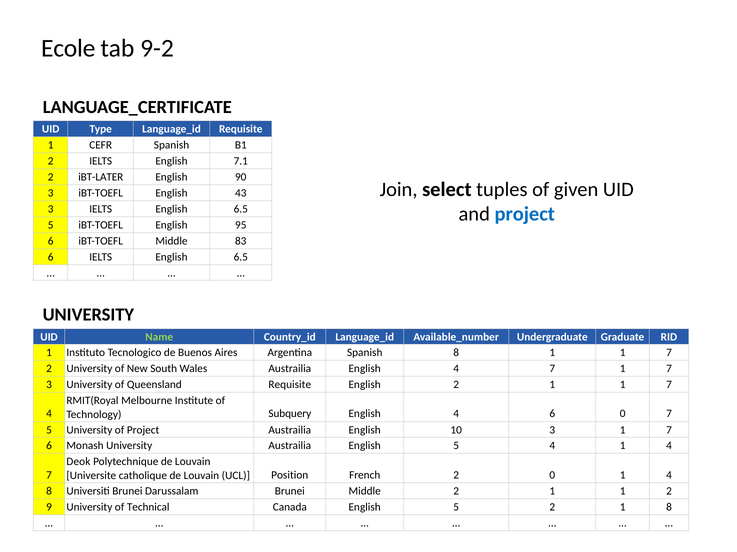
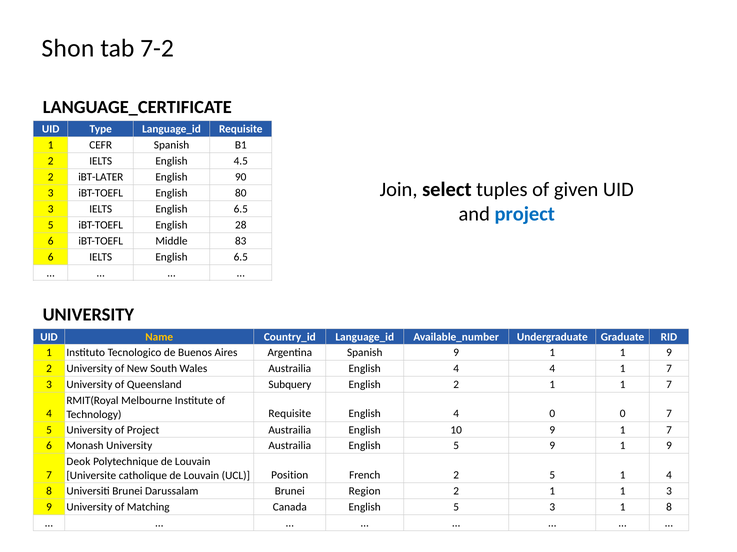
Ecole: Ecole -> Shon (68, 48)
9-2: 9-2 -> 7-2 (157, 48)
7.1: 7.1 -> 4.5 (241, 161)
43: 43 -> 80 (241, 193)
95: 95 -> 28 (241, 225)
Name colour: light green -> yellow (159, 337)
Spanish 8: 8 -> 9 (456, 353)
7: 7 -> 9 (669, 353)
English 4 7: 7 -> 4 (552, 369)
Queensland Requisite: Requisite -> Subquery (290, 385)
Technology Subquery: Subquery -> Requisite (290, 414)
4 6: 6 -> 0 (552, 414)
10 3: 3 -> 9 (552, 430)
5 4: 4 -> 9 (552, 446)
4: 4 -> 9 (669, 446)
2 0: 0 -> 5 (552, 475)
Brunei Middle: Middle -> Region (365, 492)
1 2: 2 -> 3 (669, 492)
Technical: Technical -> Matching (148, 508)
5 2: 2 -> 3 (552, 508)
